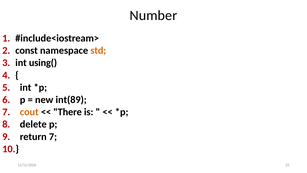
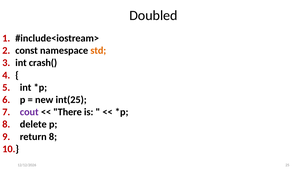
Number: Number -> Doubled (153, 15)
using(: using( -> crash( (43, 63)
int(89: int(89 -> int(25 (71, 100)
cout colour: orange -> purple (29, 112)
return 7: 7 -> 8 (53, 136)
